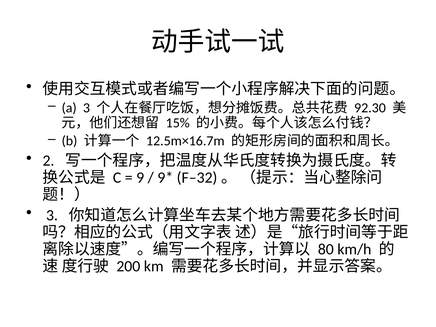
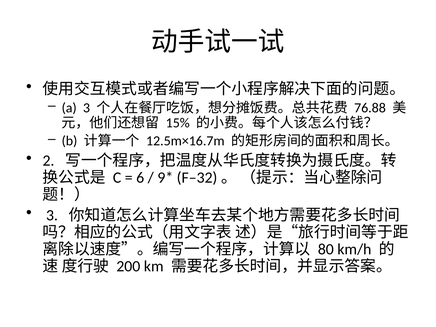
92.30: 92.30 -> 76.88 (370, 108)
9: 9 -> 6 (140, 178)
